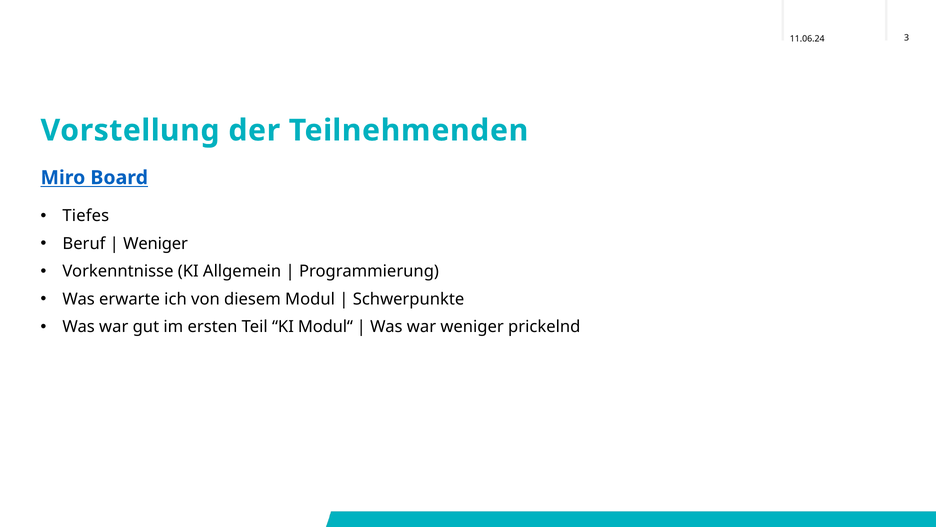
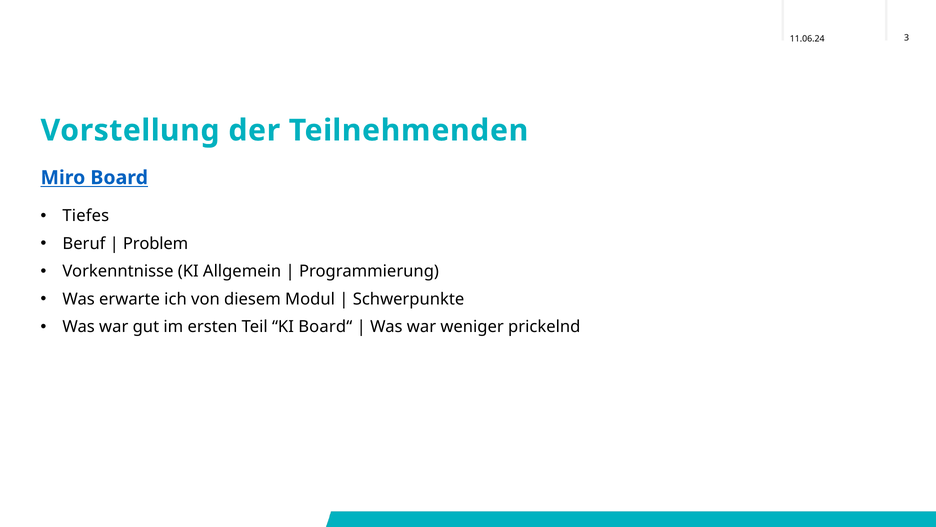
Weniger: Weniger -> Problem (156, 243)
Modul“: Modul“ -> Board“ (325, 326)
